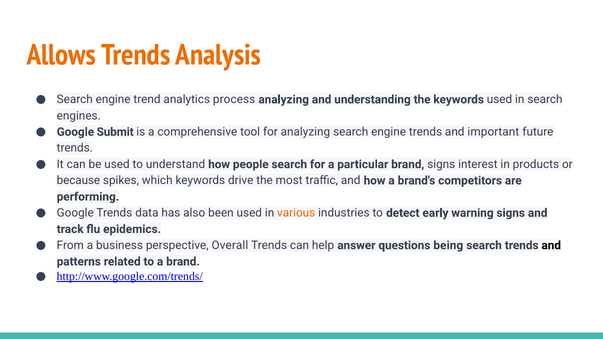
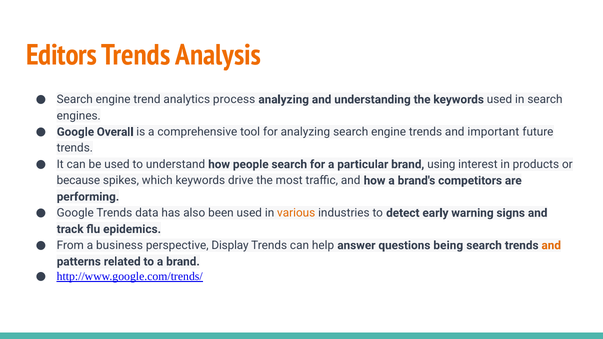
Allows: Allows -> Editors (61, 55)
Submit: Submit -> Overall (115, 132)
brand signs: signs -> using (441, 164)
Overall: Overall -> Display (230, 245)
and colour: black -> orange (551, 245)
